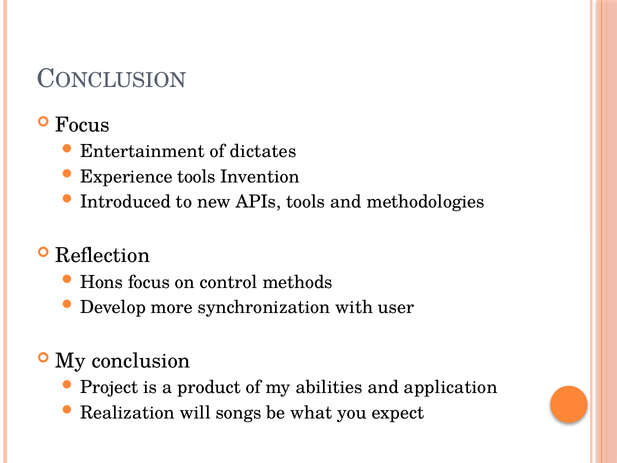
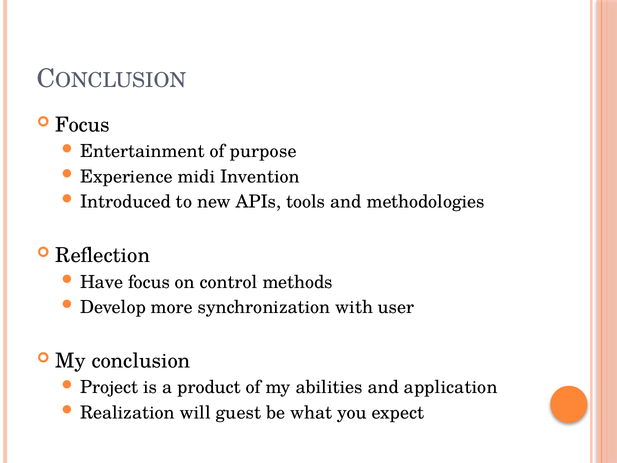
dictates: dictates -> purpose (263, 151)
Experience tools: tools -> midi (196, 177)
Hons: Hons -> Have (102, 282)
songs: songs -> guest (238, 413)
